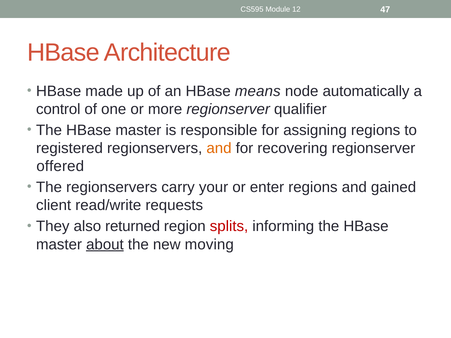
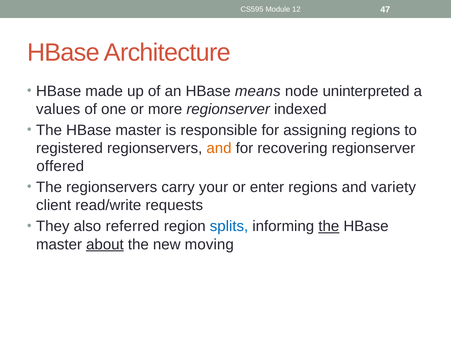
automatically: automatically -> uninterpreted (366, 91)
control: control -> values (58, 109)
qualifier: qualifier -> indexed (300, 109)
gained: gained -> variety (393, 187)
returned: returned -> referred (132, 227)
splits colour: red -> blue (229, 227)
the underline: none -> present (329, 227)
